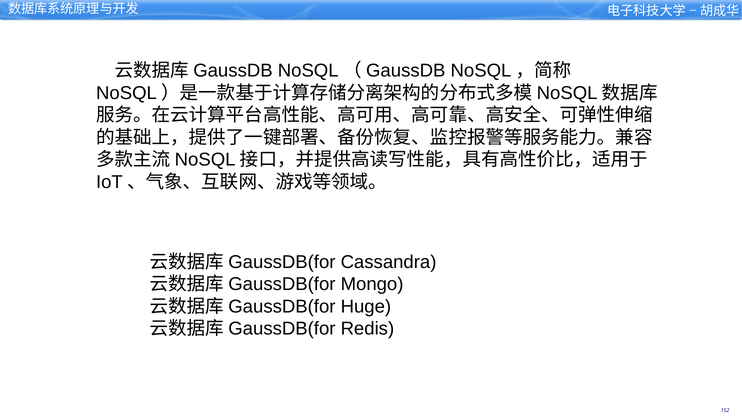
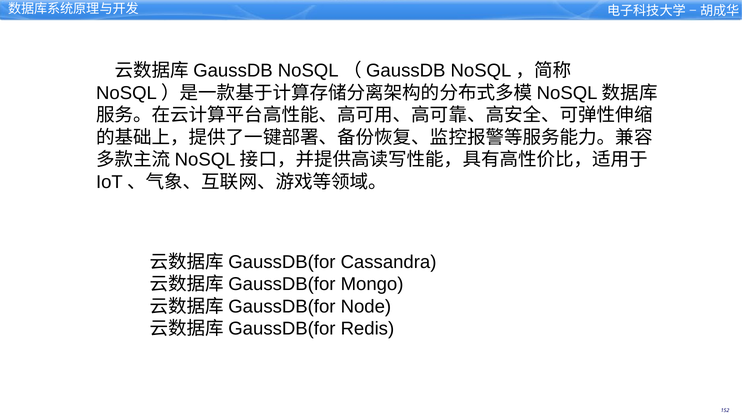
Huge: Huge -> Node (366, 307)
